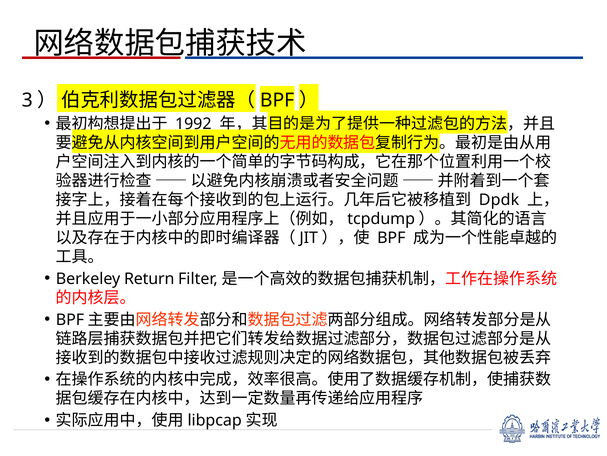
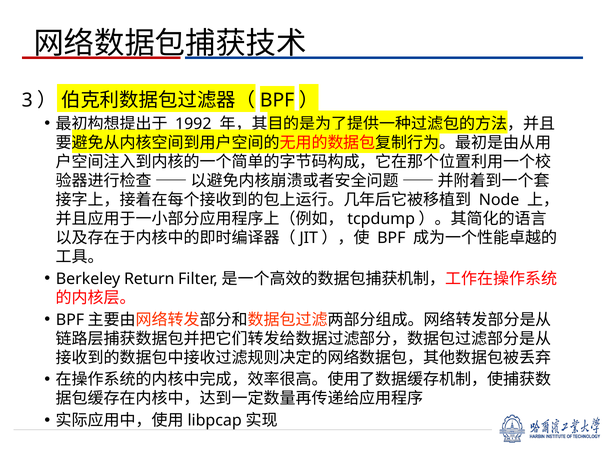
Dpdk: Dpdk -> Node (499, 200)
